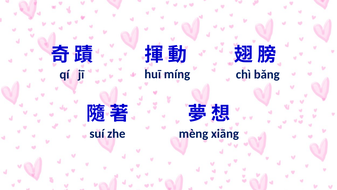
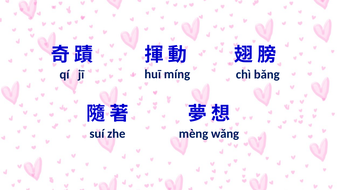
xiāng: xiāng -> wǎng (225, 133)
